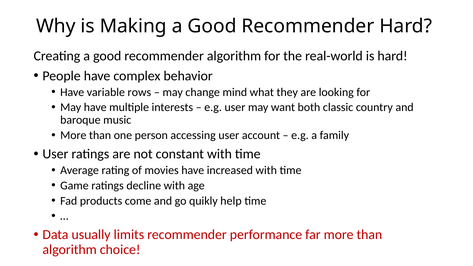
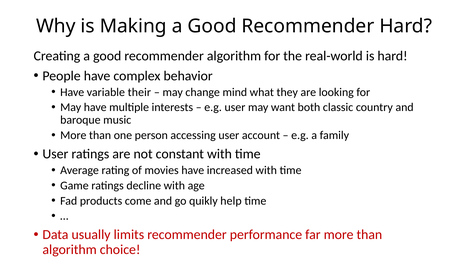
rows: rows -> their (139, 92)
